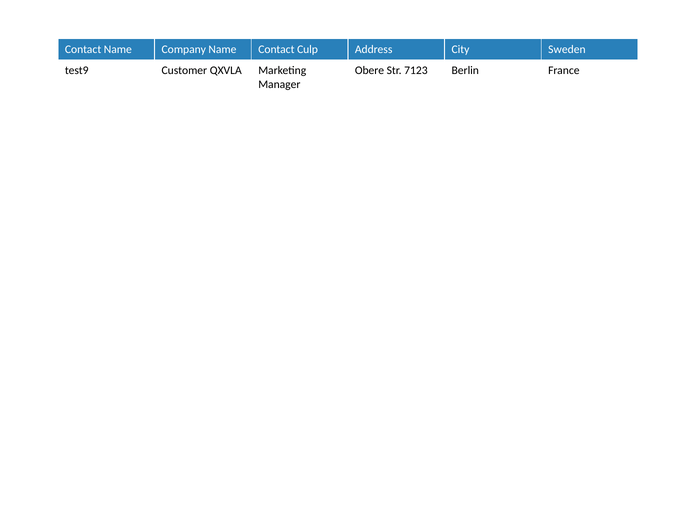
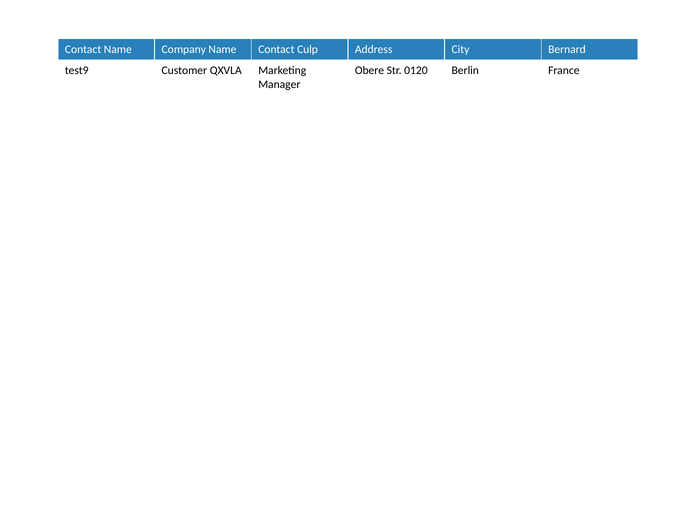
Sweden: Sweden -> Bernard (567, 49)
7123: 7123 -> 0120 (416, 70)
